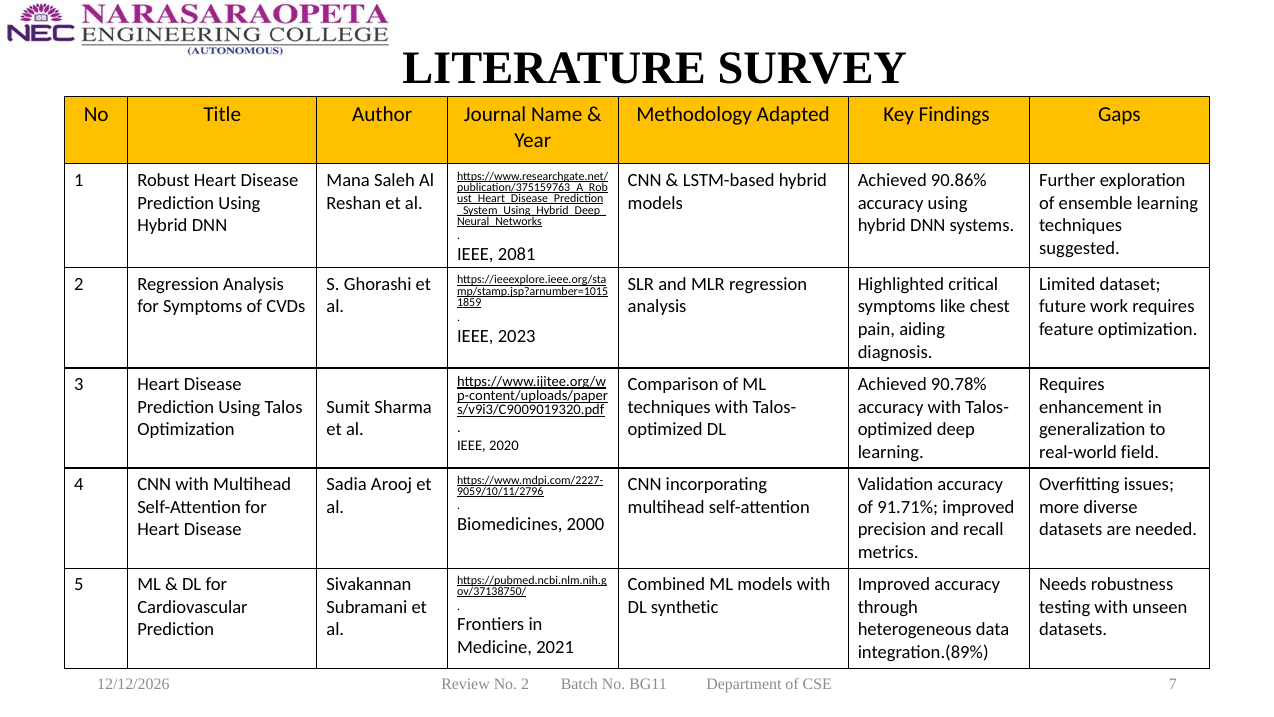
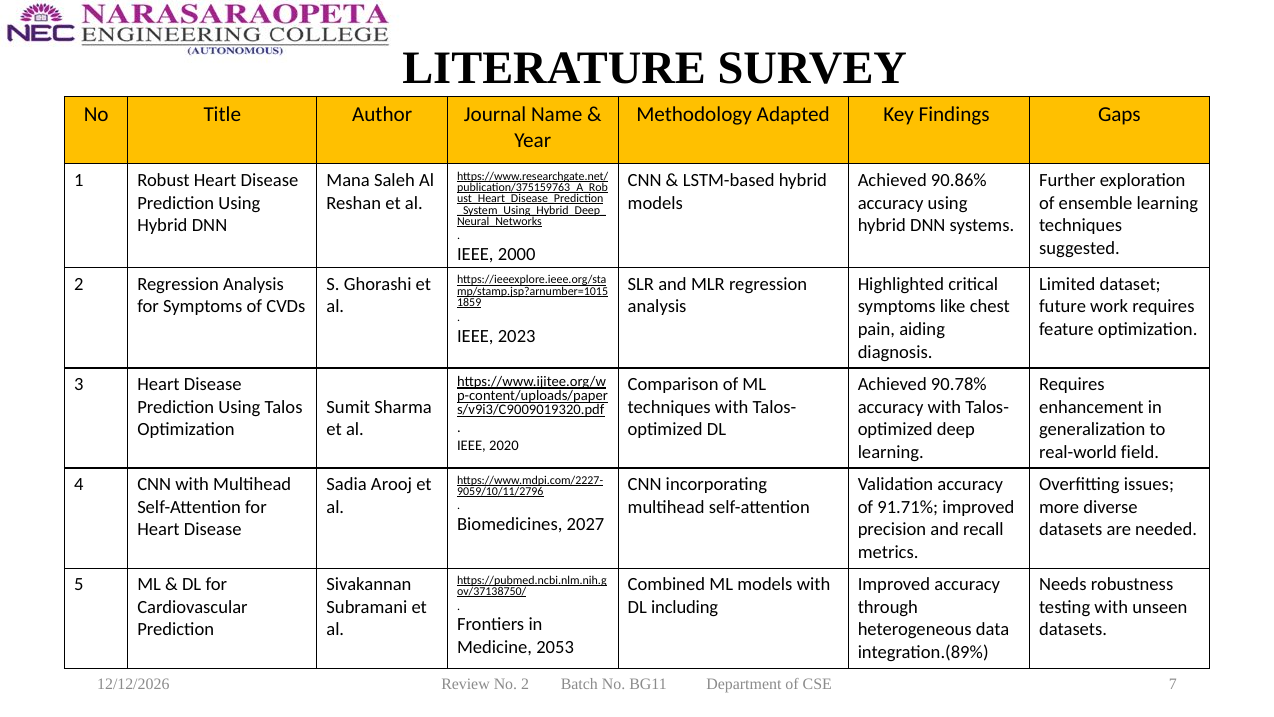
2081: 2081 -> 2000 (517, 254)
2000: 2000 -> 2027 (586, 524)
synthetic: synthetic -> including (685, 607)
2021: 2021 -> 2053 (555, 647)
